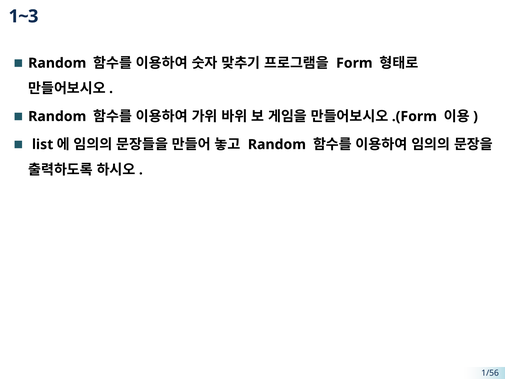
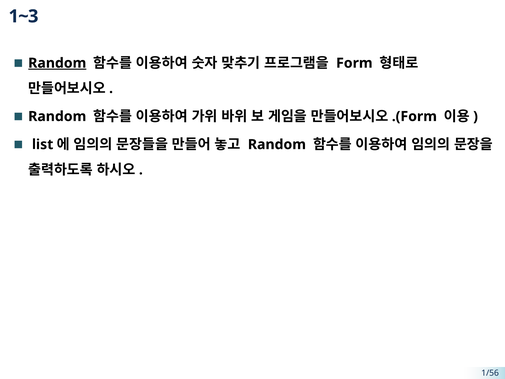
Random underline: none -> present (57, 63)
